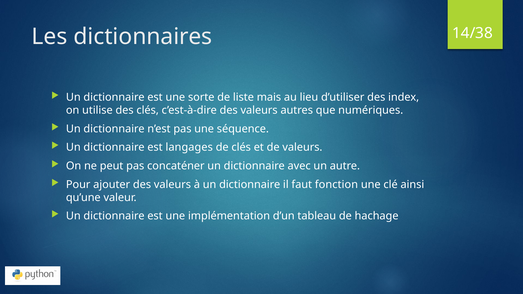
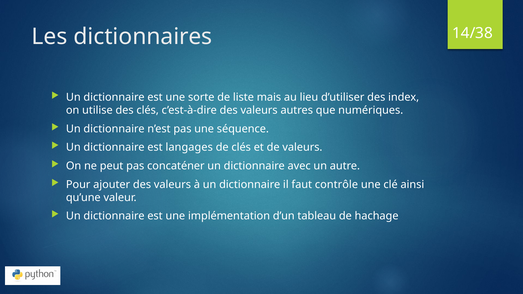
fonction: fonction -> contrôle (336, 185)
